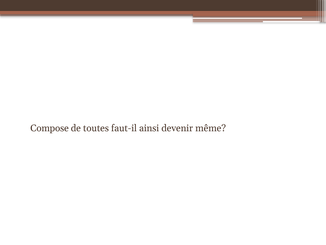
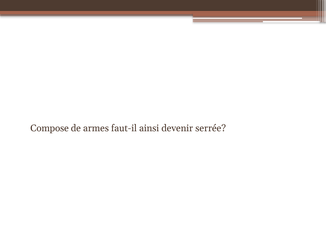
toutes: toutes -> armes (96, 128)
même: même -> serrée (211, 128)
